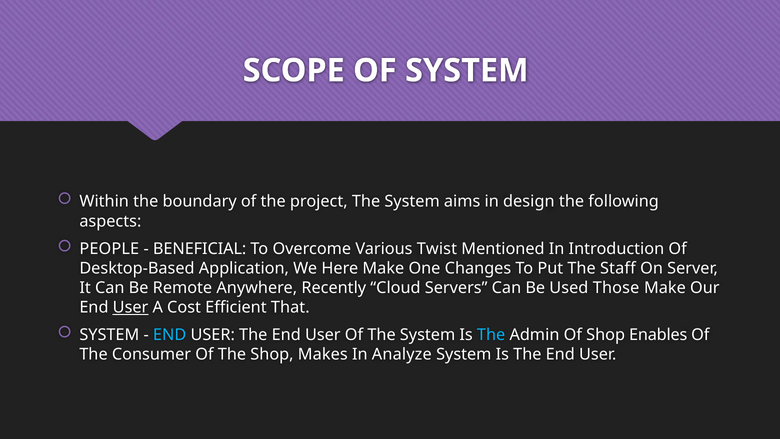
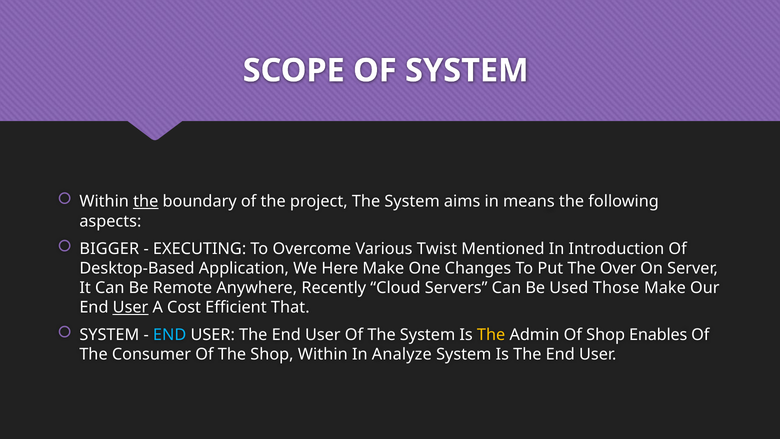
the underline: none -> present (146, 202)
design: design -> means (529, 202)
PEOPLE: PEOPLE -> BIGGER (109, 249)
BENEFICIAL: BENEFICIAL -> EXECUTING (200, 249)
Staff: Staff -> Over (618, 268)
The colour: light blue -> yellow (491, 335)
Shop Makes: Makes -> Within (323, 354)
